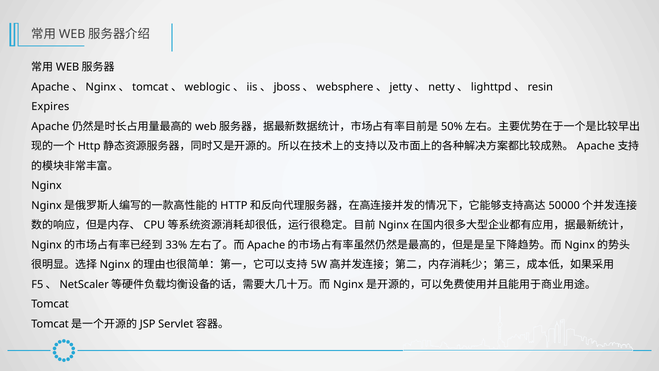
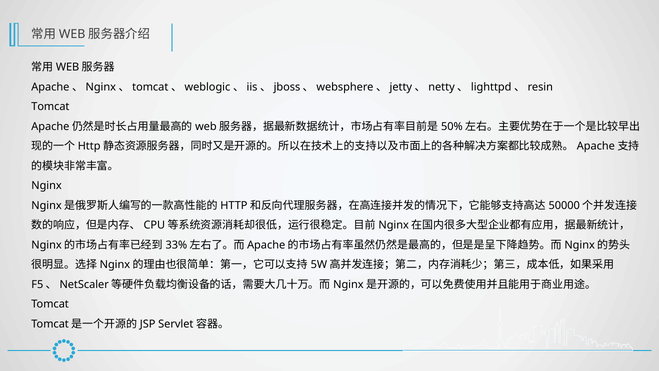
Expires: Expires -> Tomcat (50, 107)
